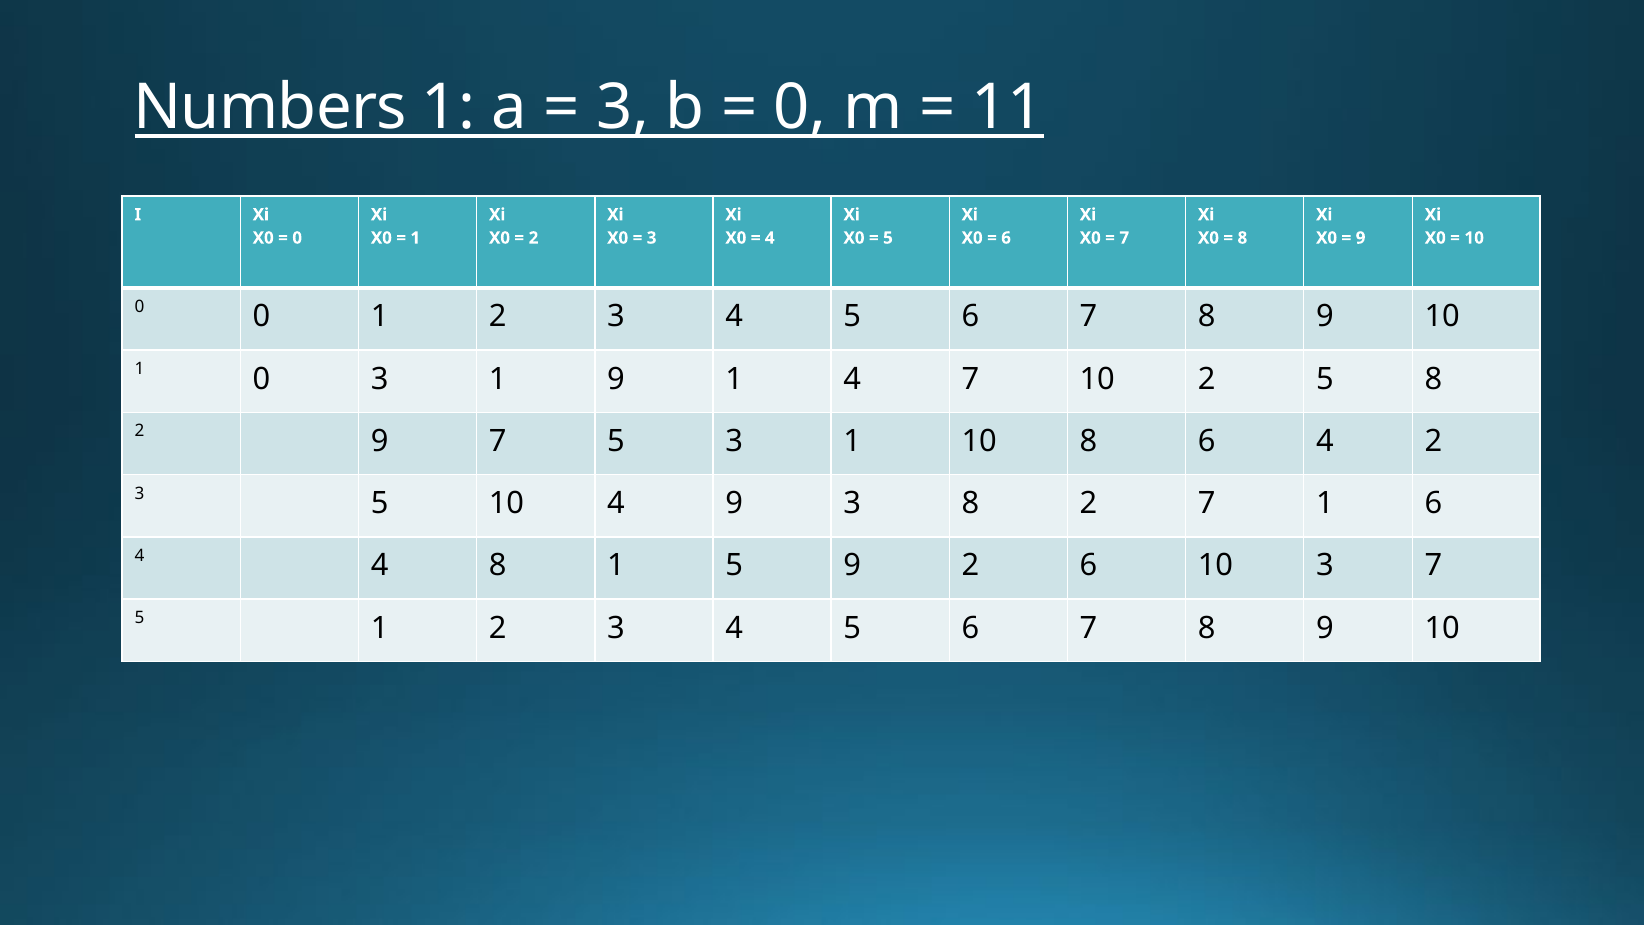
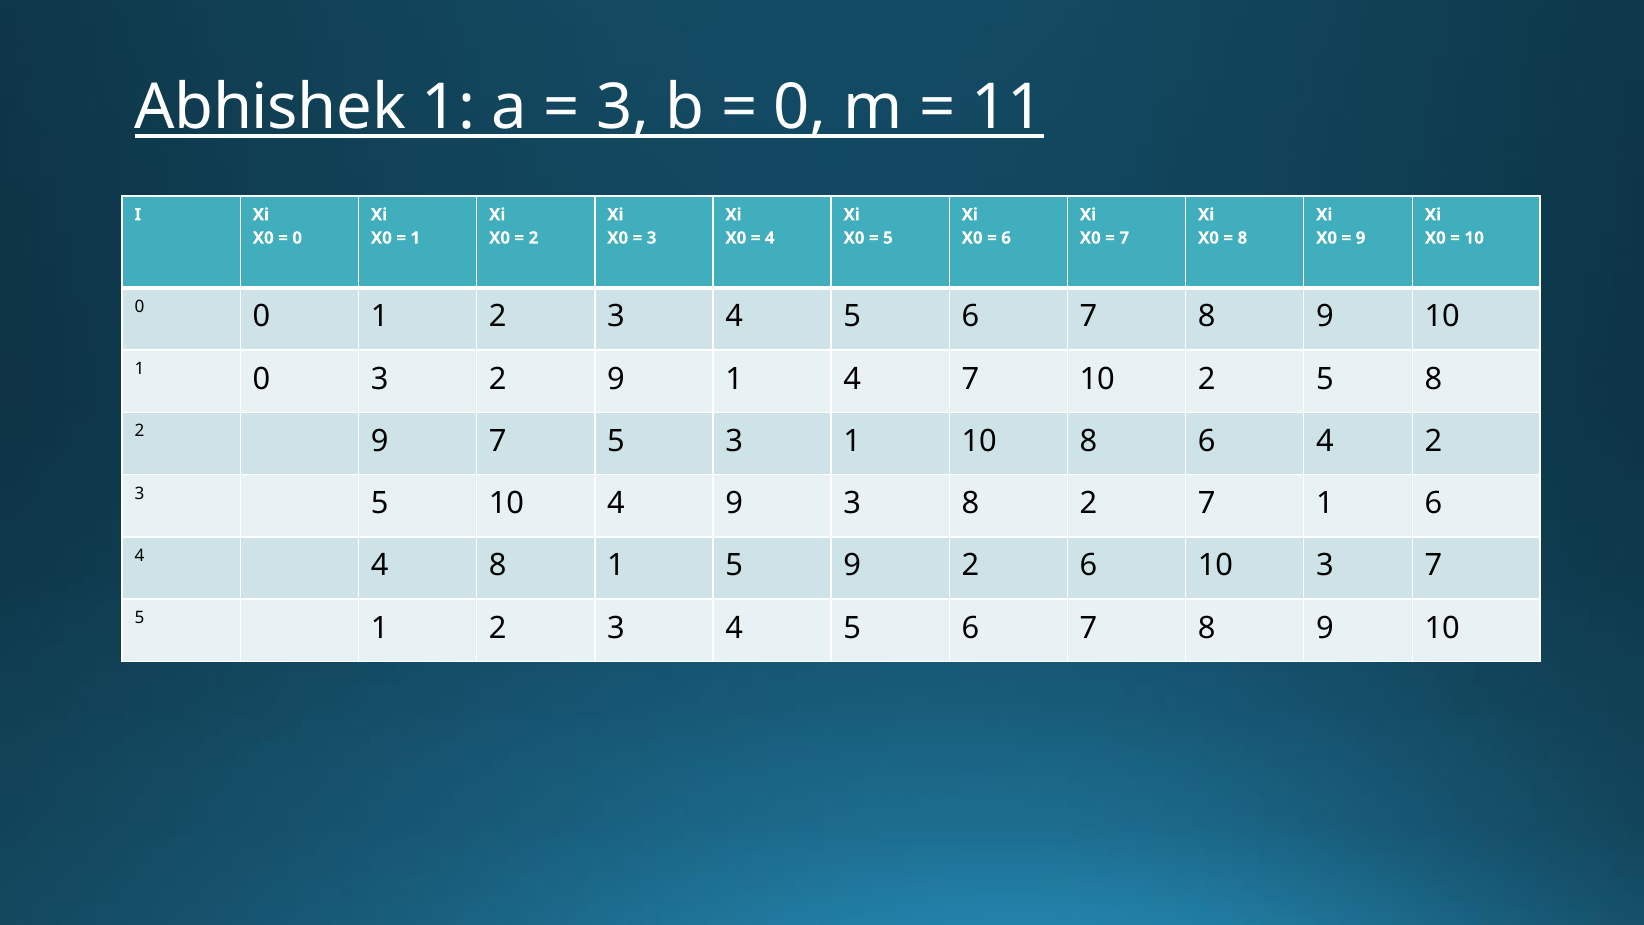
Numbers: Numbers -> Abhishek (270, 107)
0 3 1: 1 -> 2 (498, 379)
